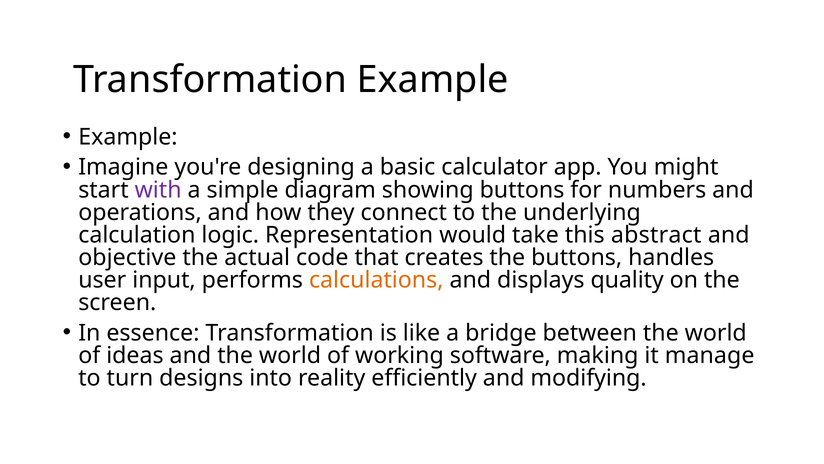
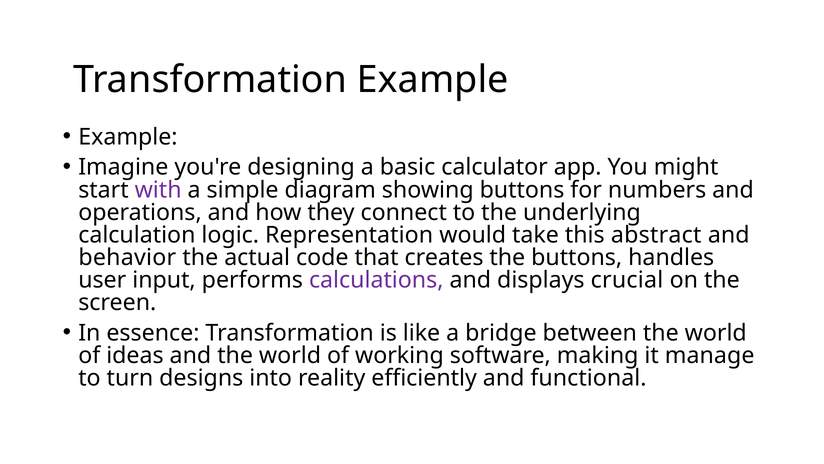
objective: objective -> behavior (127, 257)
calculations colour: orange -> purple (376, 280)
quality: quality -> crucial (627, 280)
modifying: modifying -> functional (589, 378)
